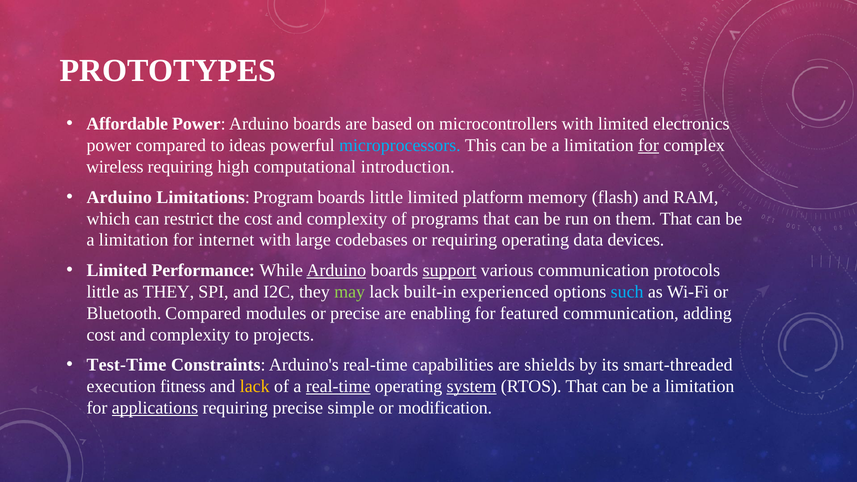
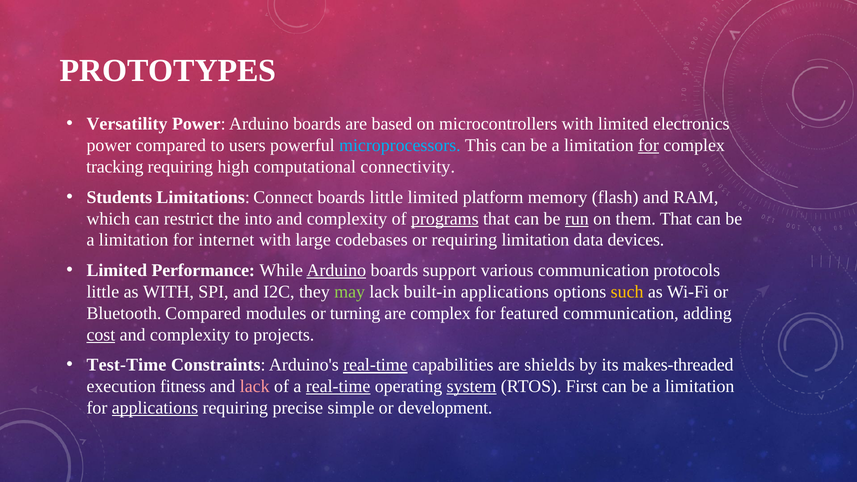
Affordable: Affordable -> Versatility (127, 124)
ideas: ideas -> users (247, 145)
wireless: wireless -> tracking (115, 167)
introduction: introduction -> connectivity (408, 167)
Arduino: Arduino -> Students (119, 197)
Program: Program -> Connect (283, 197)
the cost: cost -> into (258, 219)
programs underline: none -> present (445, 219)
run underline: none -> present (577, 219)
requiring operating: operating -> limitation (535, 240)
support underline: present -> none (450, 270)
as THEY: THEY -> WITH (168, 292)
built-in experienced: experienced -> applications (505, 292)
such colour: light blue -> yellow (627, 292)
or precise: precise -> turning (355, 313)
are enabling: enabling -> complex (440, 313)
cost underline: none -> present (101, 335)
real-time underline: none -> present (375, 365)
smart-threaded: smart-threaded -> makes-threaded (678, 365)
lack colour: yellow -> pink (255, 387)
RTOS That: That -> First (582, 387)
modification: modification -> development (445, 408)
